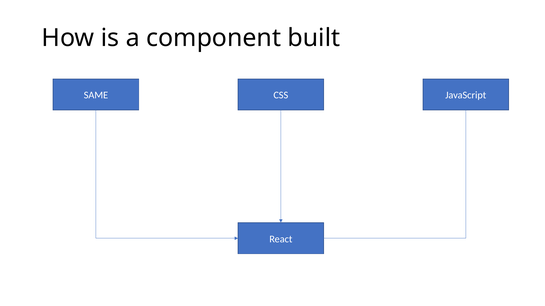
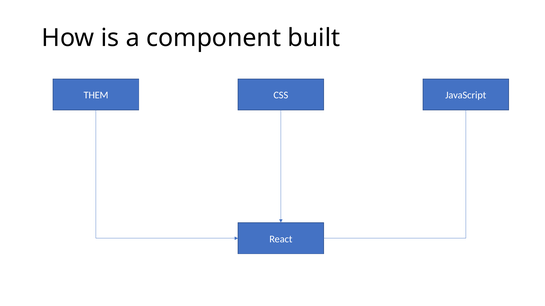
SAME: SAME -> THEM (96, 95)
